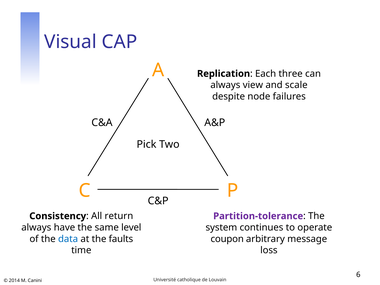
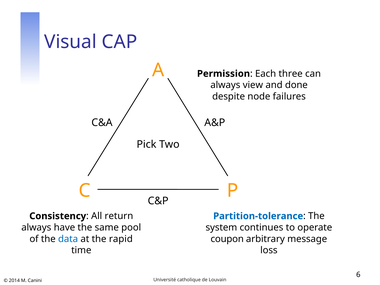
Replication: Replication -> Permission (224, 74)
scale: scale -> done (296, 85)
Partition-tolerance colour: purple -> blue (258, 216)
level: level -> pool (131, 227)
faults: faults -> rapid (121, 239)
